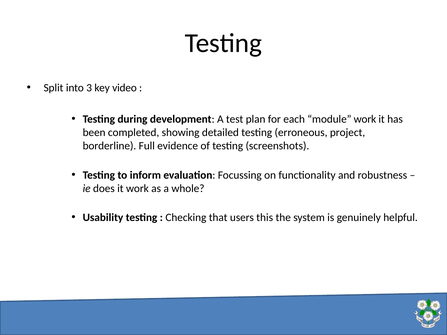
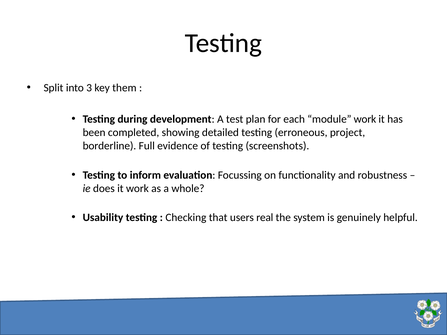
video: video -> them (124, 88)
this: this -> real (265, 218)
